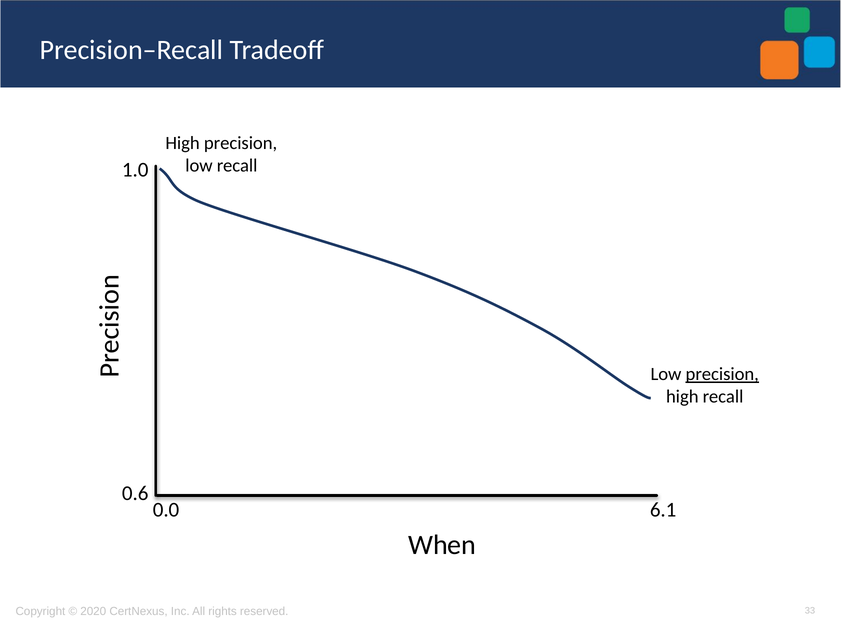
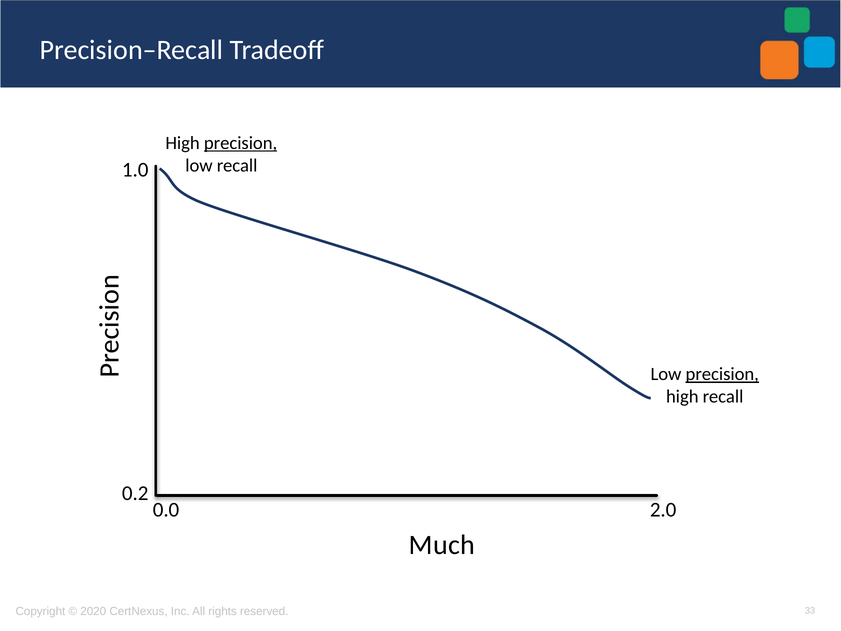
precision underline: none -> present (241, 143)
0.6: 0.6 -> 0.2 (135, 493)
6.1: 6.1 -> 2.0 (663, 510)
When: When -> Much (442, 545)
